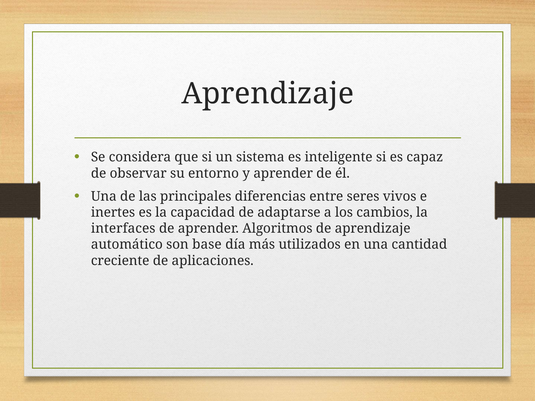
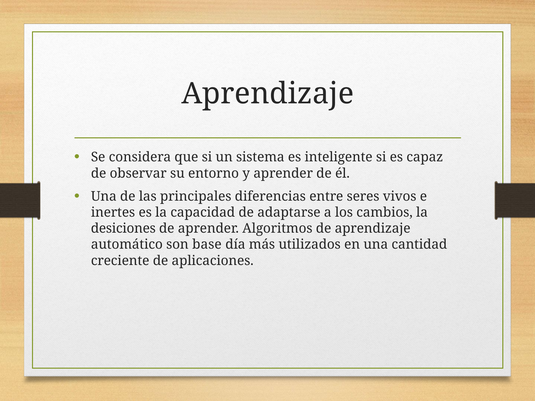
interfaces: interfaces -> desiciones (123, 229)
